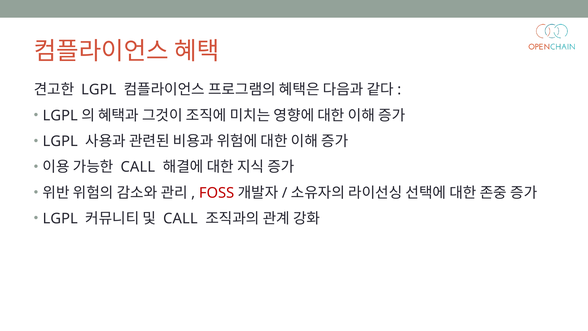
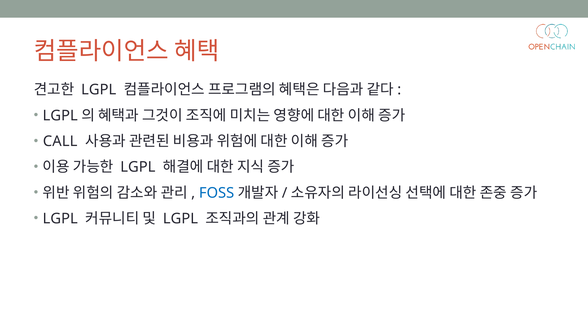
LGPL: LGPL -> CALL (60, 141)
CALL: CALL -> LGPL (138, 167)
FOSS colour: red -> blue (217, 193)
CALL: CALL -> LGPL (180, 219)
